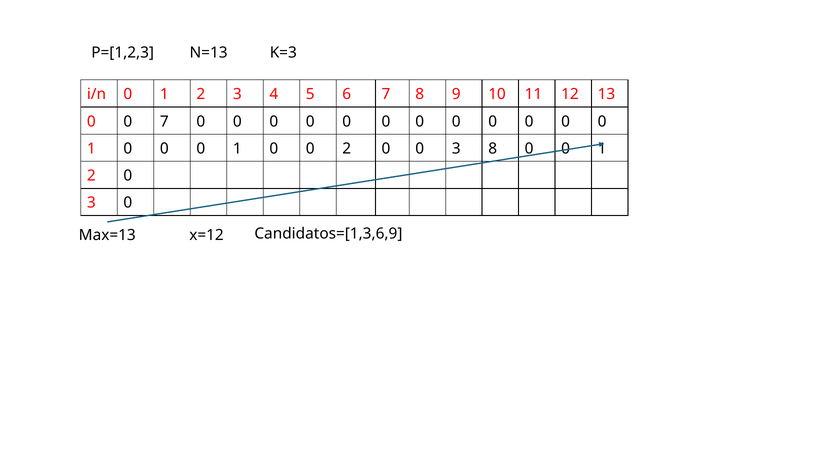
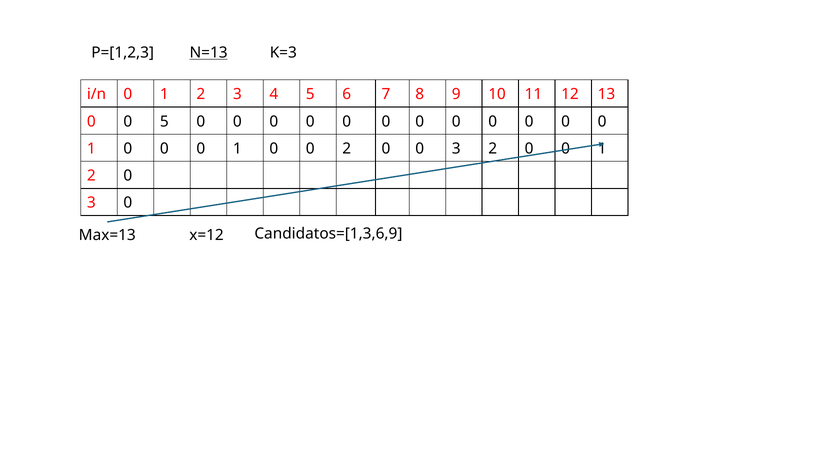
N=13 underline: none -> present (209, 53)
0 7: 7 -> 5 (164, 121)
3 8: 8 -> 2 (493, 149)
